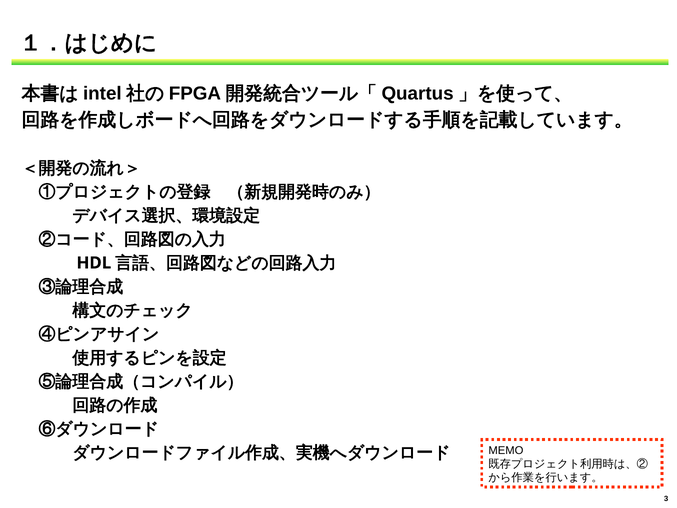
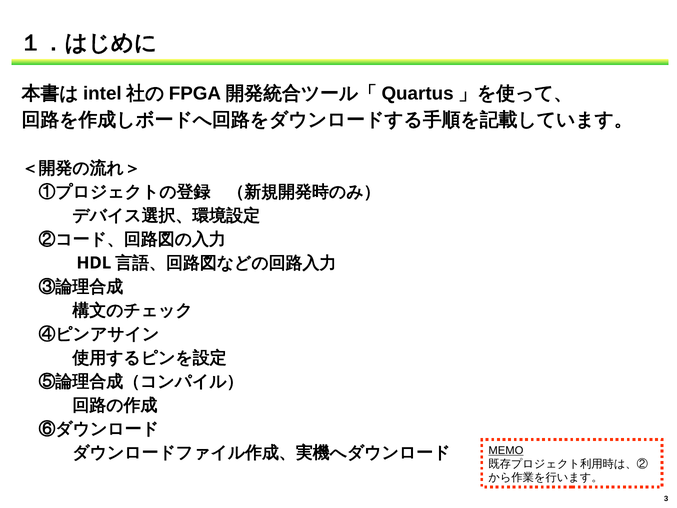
MEMO underline: none -> present (506, 450)
